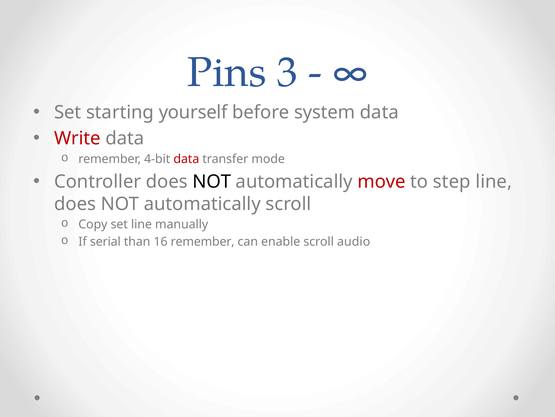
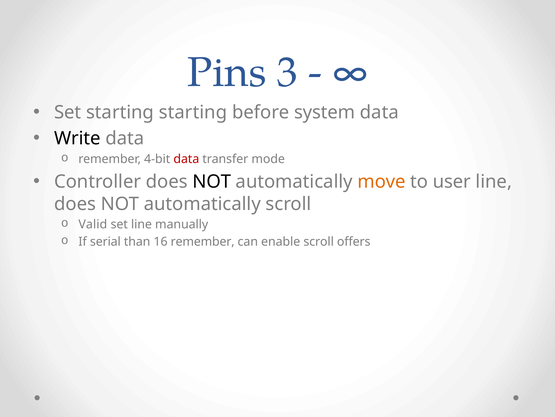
starting yourself: yourself -> starting (193, 112)
Write colour: red -> black (77, 138)
move colour: red -> orange (381, 181)
step: step -> user (452, 181)
Copy: Copy -> Valid (93, 224)
audio: audio -> offers (354, 241)
